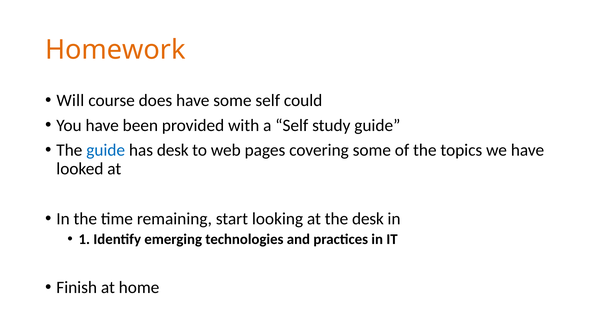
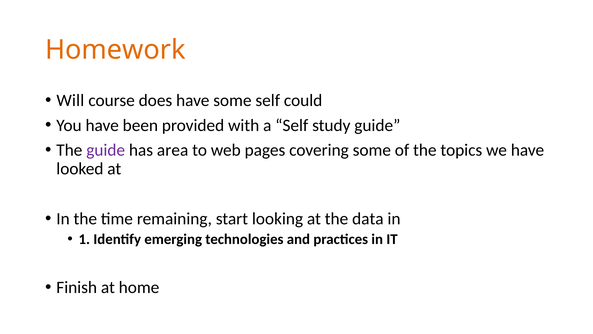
guide colour: blue -> purple (106, 150)
has desk: desk -> area (173, 150)
the desk: desk -> data (368, 218)
